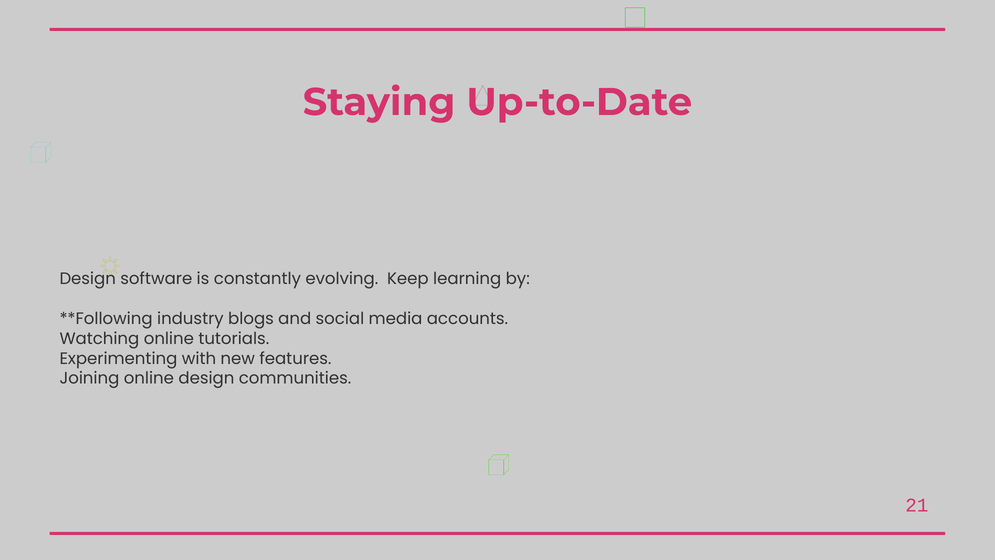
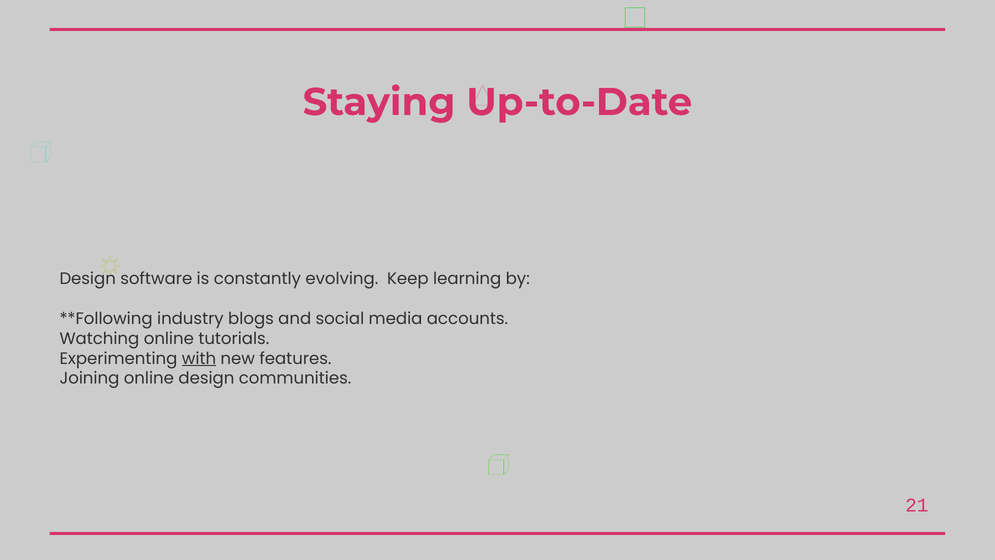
with underline: none -> present (199, 358)
